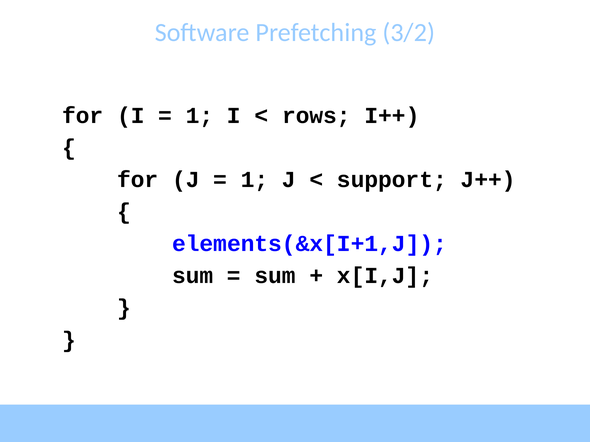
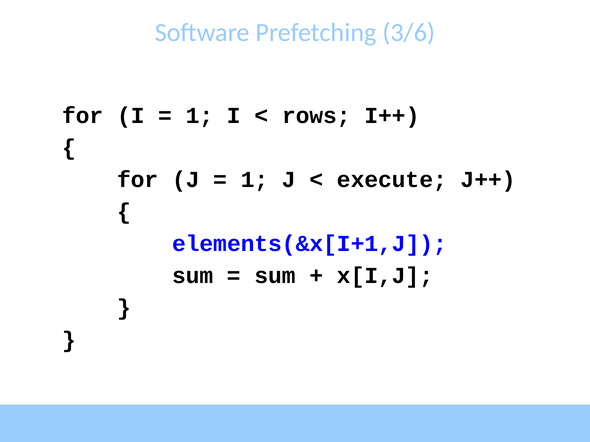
3/2: 3/2 -> 3/6 (409, 33)
support: support -> execute (392, 180)
